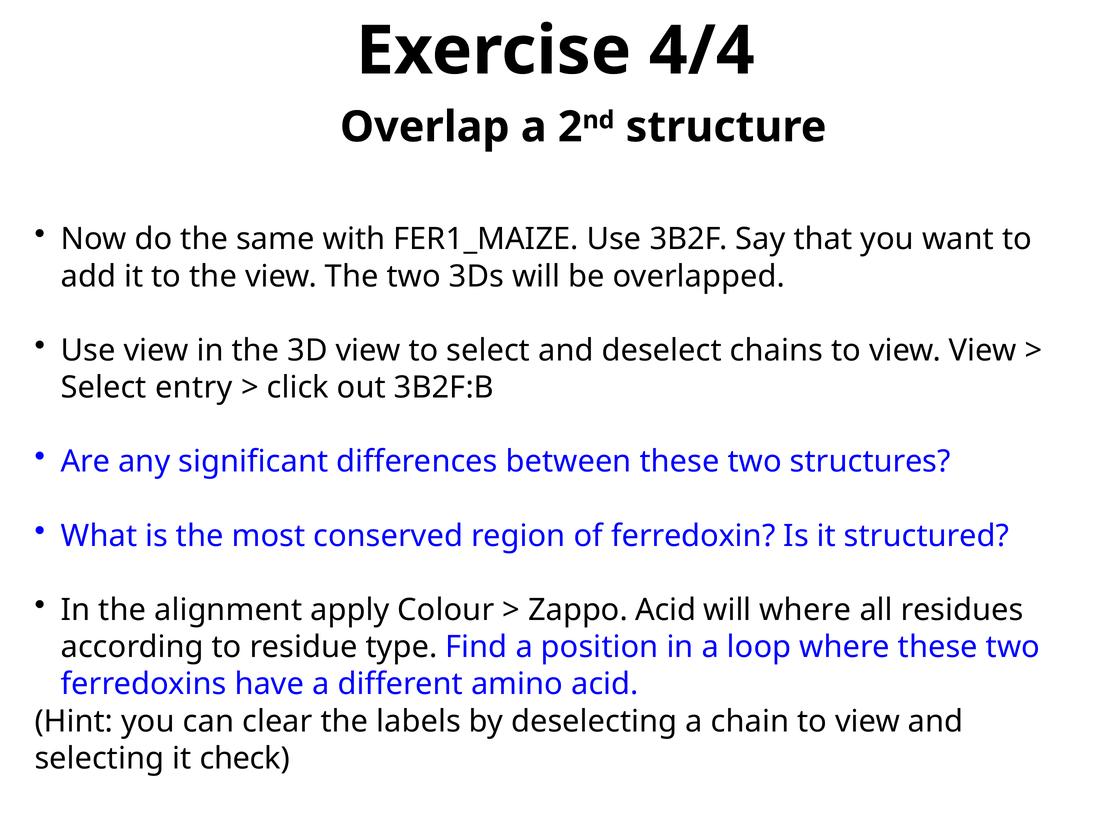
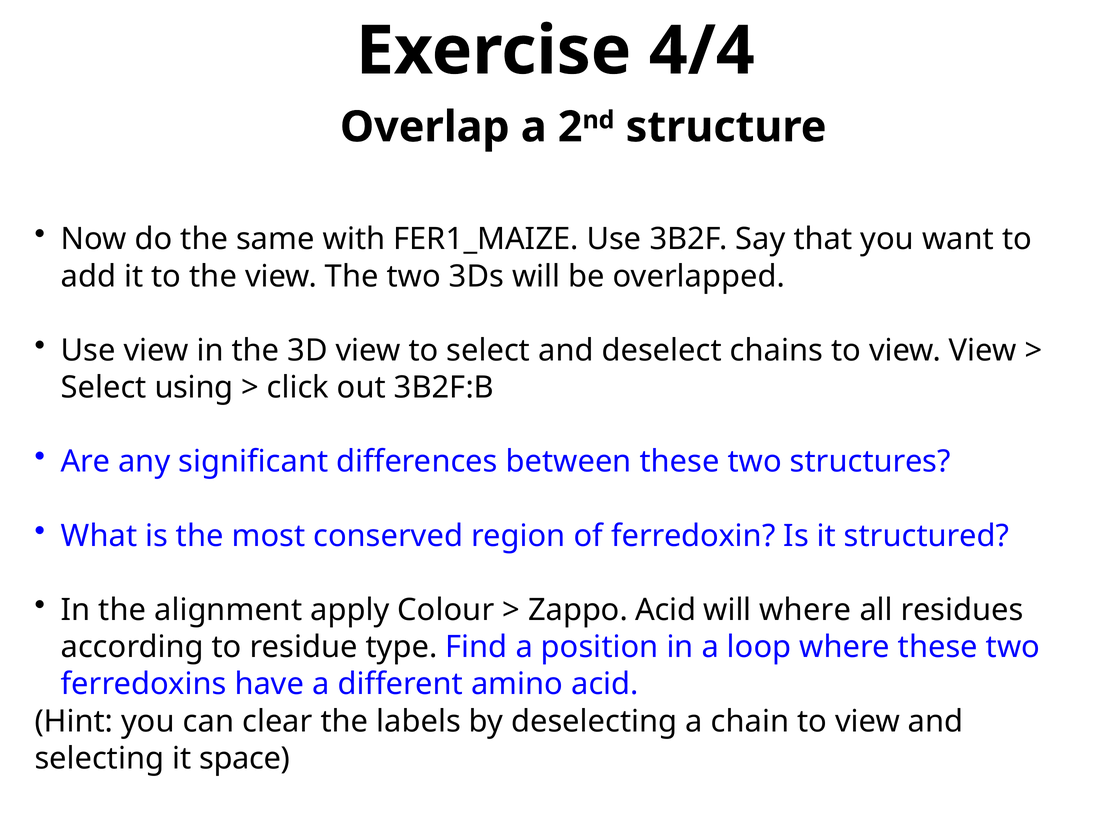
entry: entry -> using (194, 387)
check: check -> space (245, 758)
